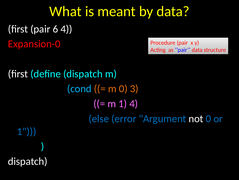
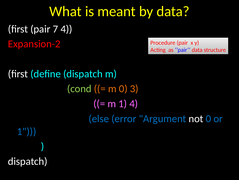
6: 6 -> 7 (55, 29)
Expansion-0: Expansion-0 -> Expansion-2 (34, 44)
cond colour: light blue -> light green (79, 88)
